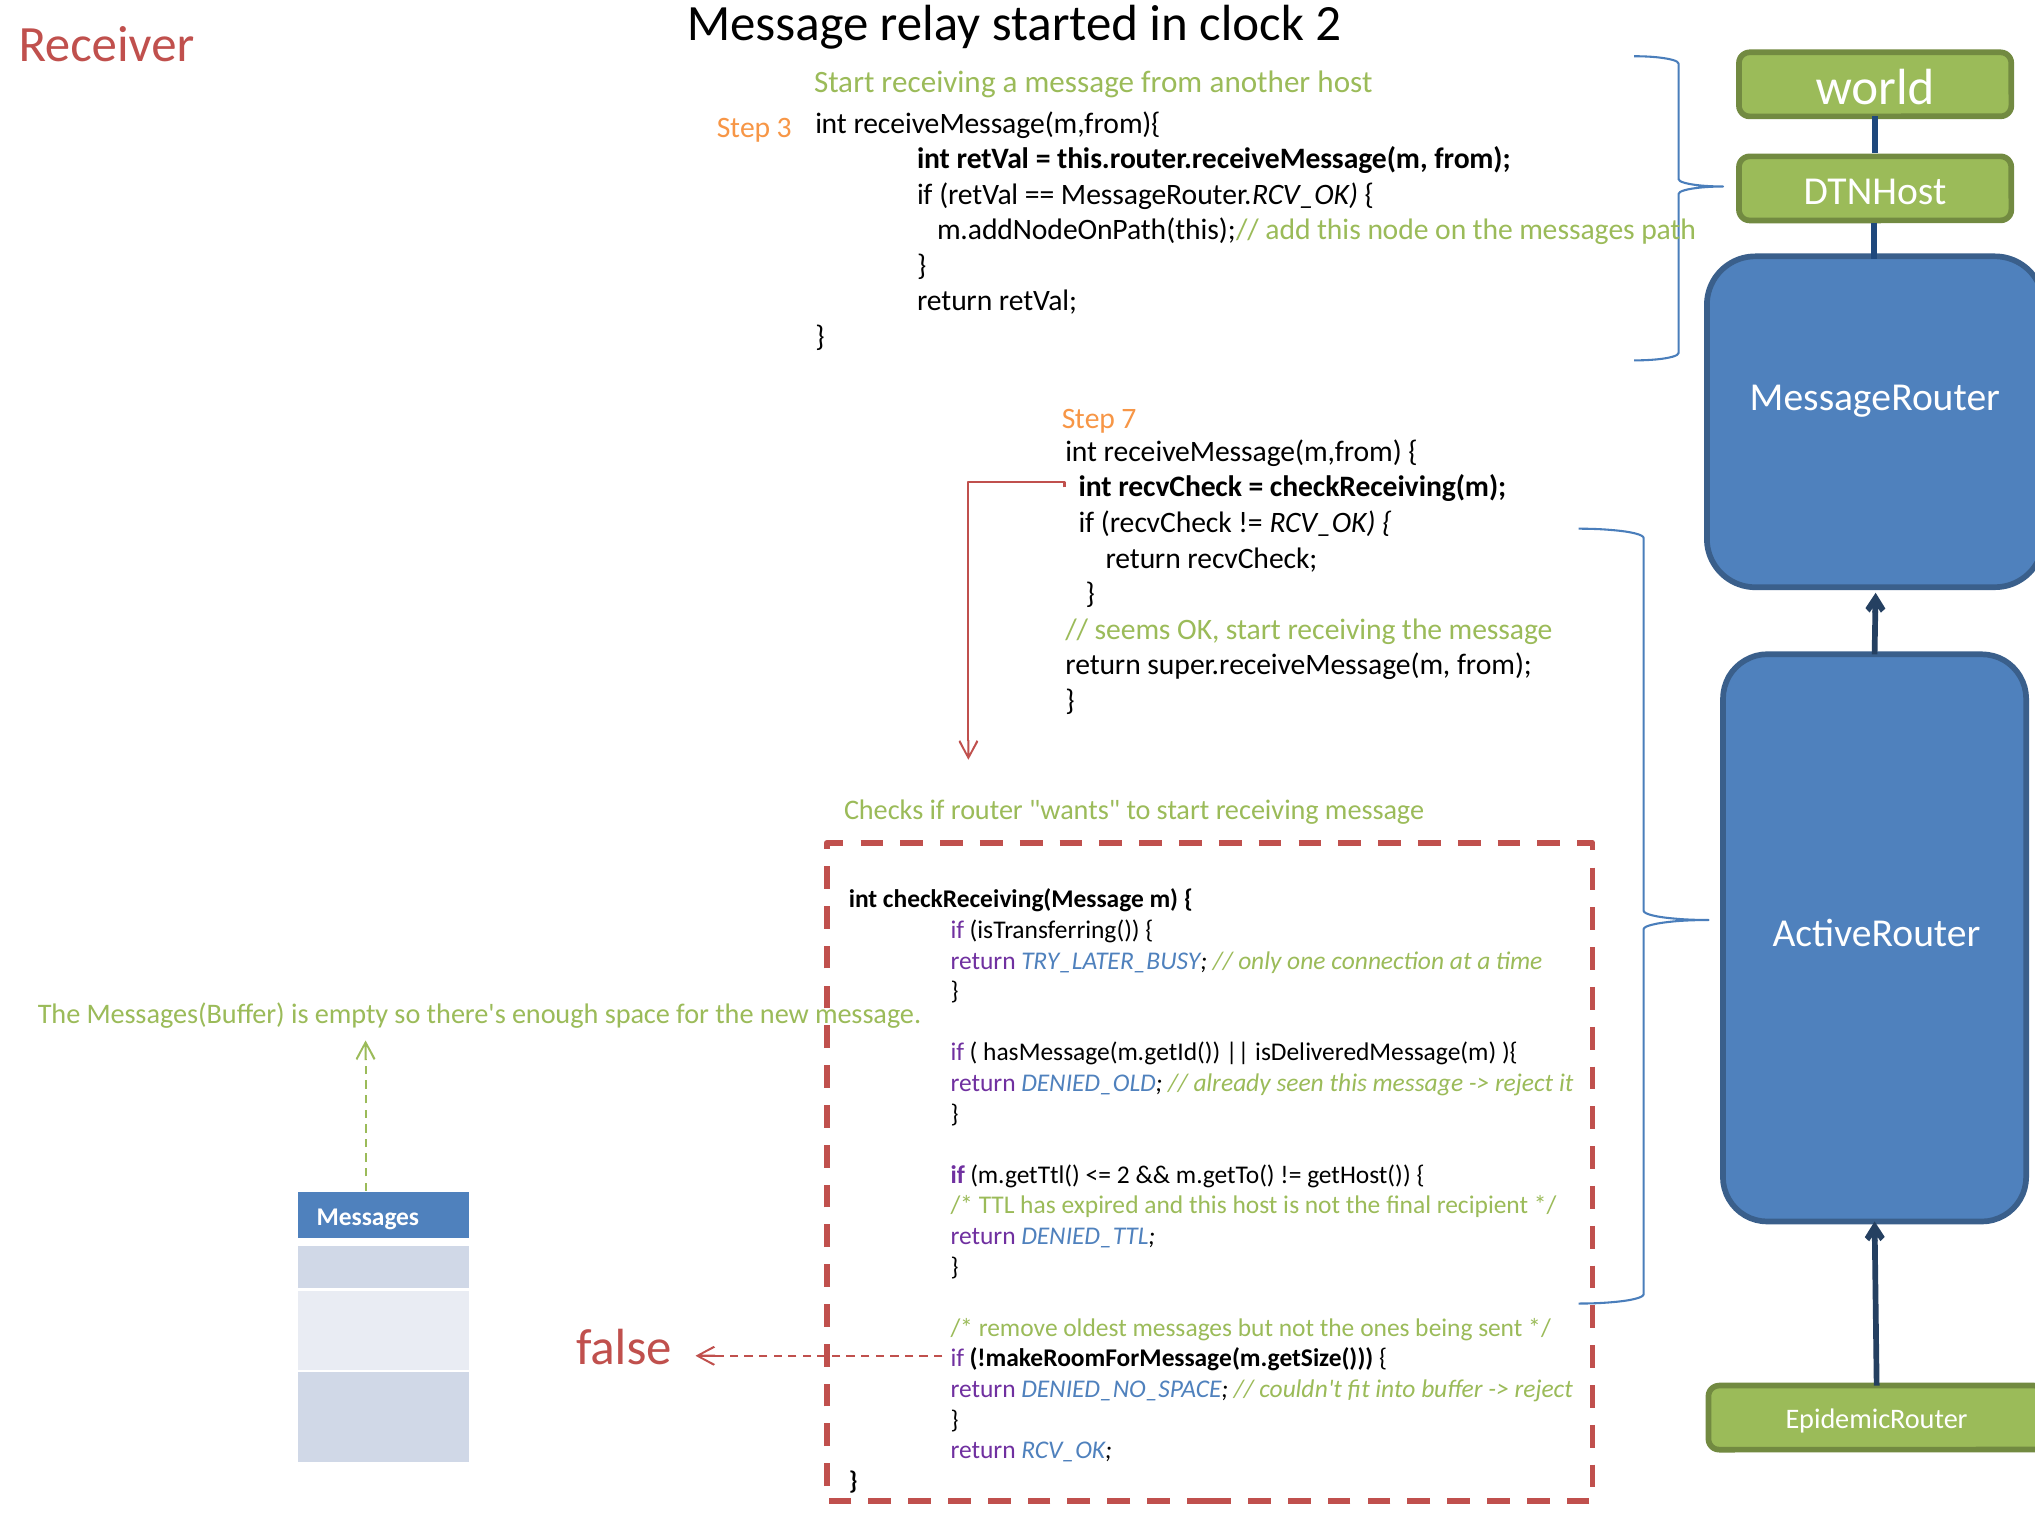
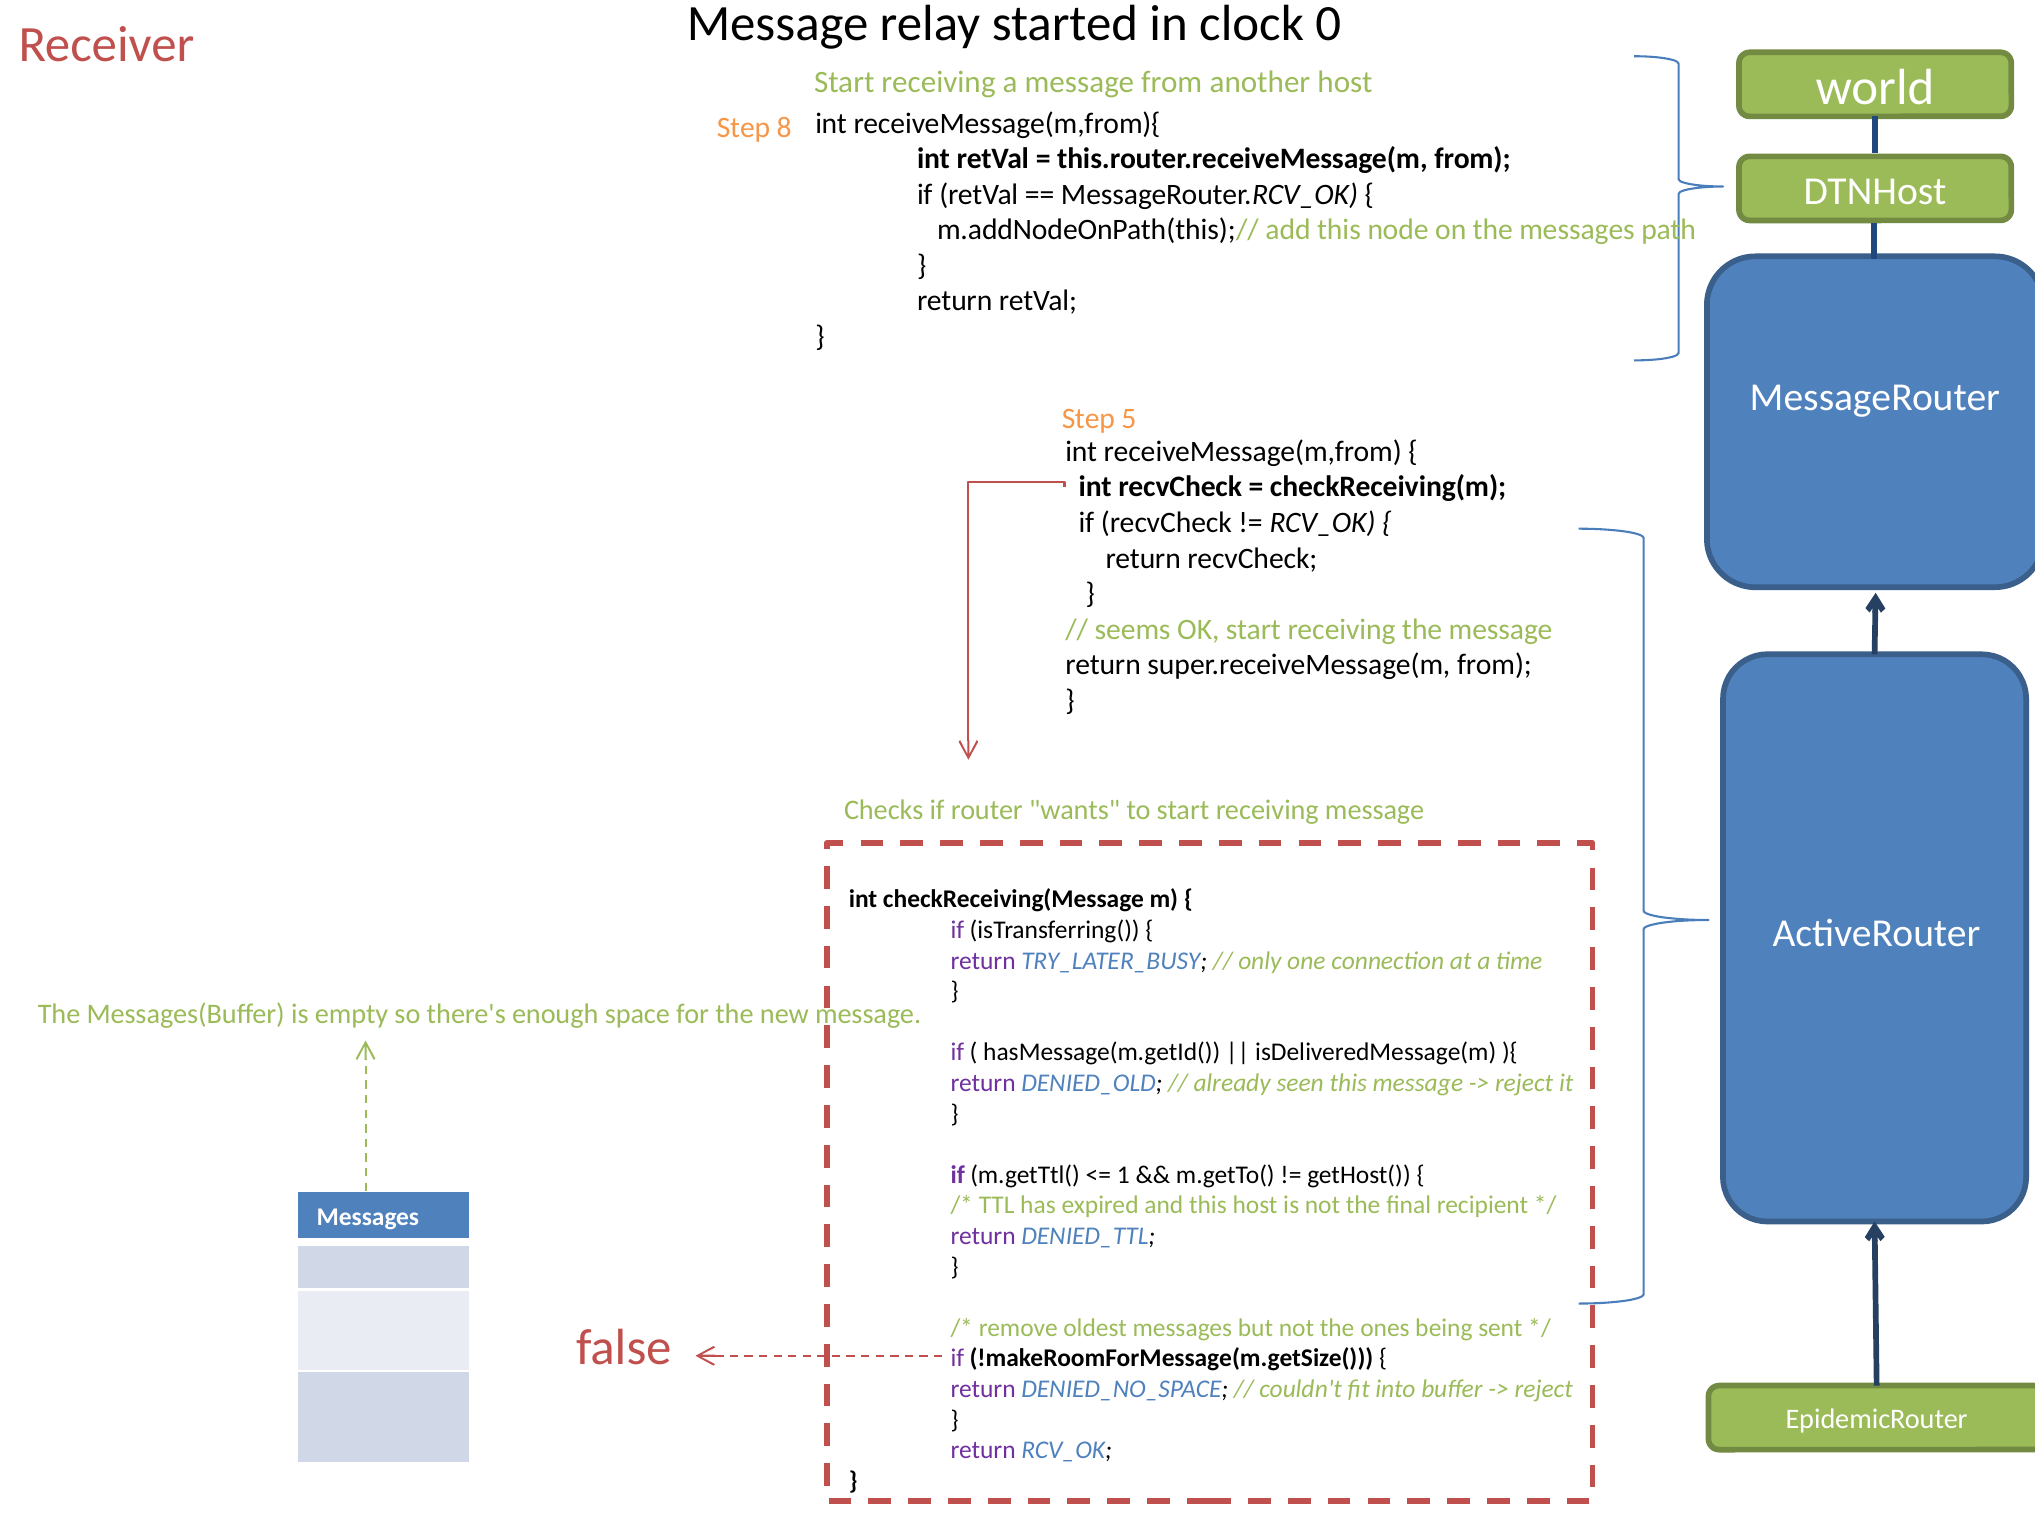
clock 2: 2 -> 0 (1328, 24)
3: 3 -> 8 (784, 128)
7: 7 -> 5 (1129, 419)
2: 2 -> 1 (1123, 1175)
